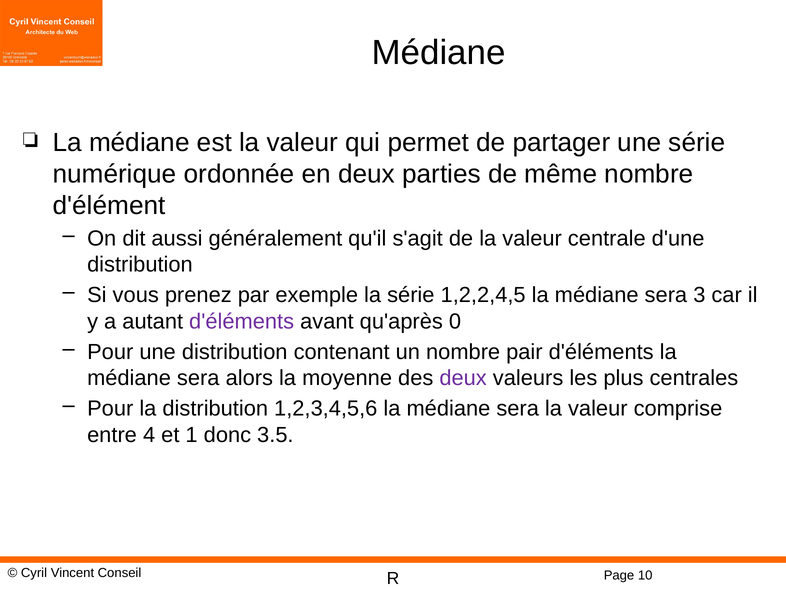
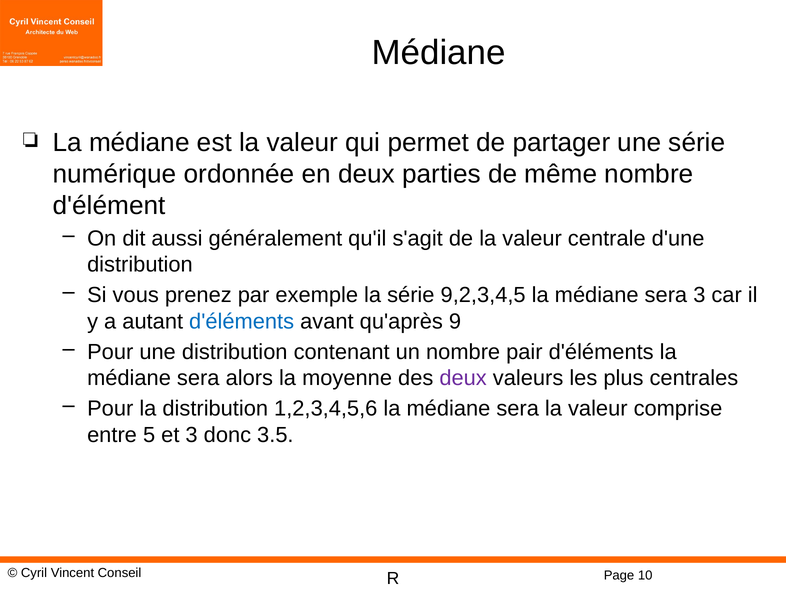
1,2,2,4,5: 1,2,2,4,5 -> 9,2,3,4,5 (483, 295)
d'éléments colour: purple -> blue (242, 322)
0: 0 -> 9 (455, 322)
4: 4 -> 5 (149, 435)
et 1: 1 -> 3 (191, 435)
